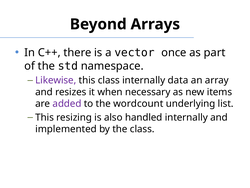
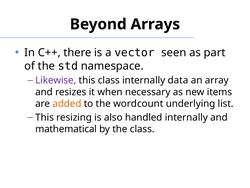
once: once -> seen (174, 52)
added colour: purple -> orange (67, 103)
implemented: implemented -> mathematical (66, 129)
